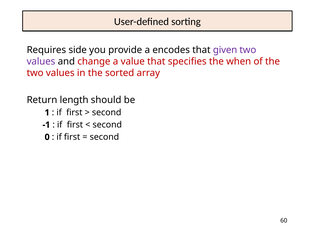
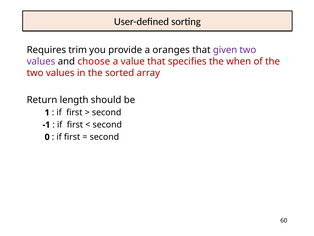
side: side -> trim (78, 50)
encodes: encodes -> oranges (171, 50)
change: change -> choose (94, 61)
